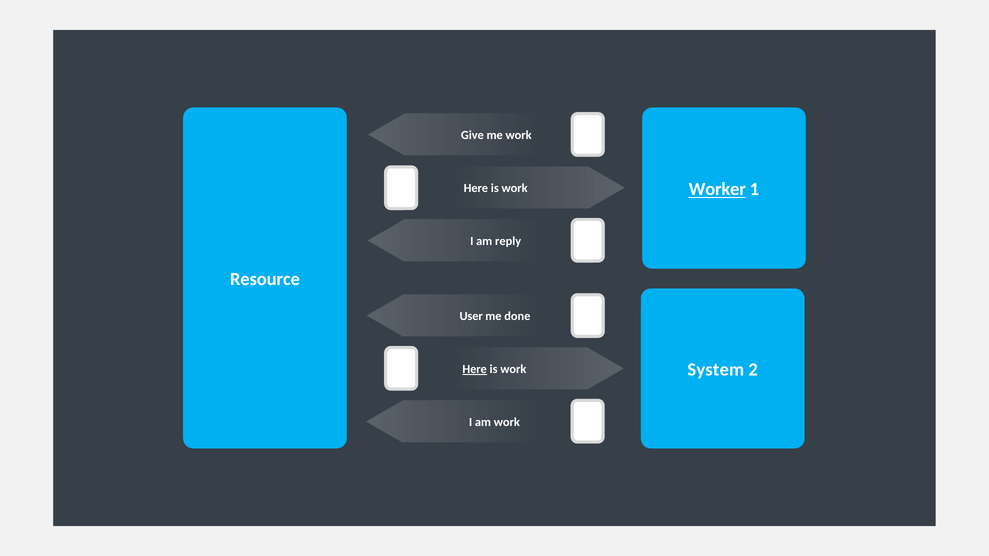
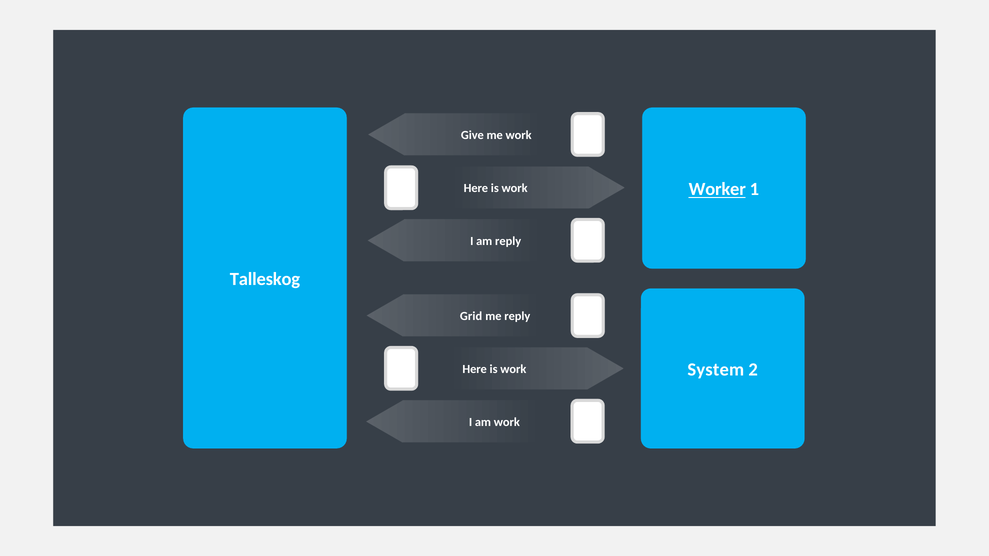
Resource: Resource -> Talleskog (265, 279)
User: User -> Grid (471, 316)
me done: done -> reply (517, 316)
Here underline: present -> none (475, 369)
